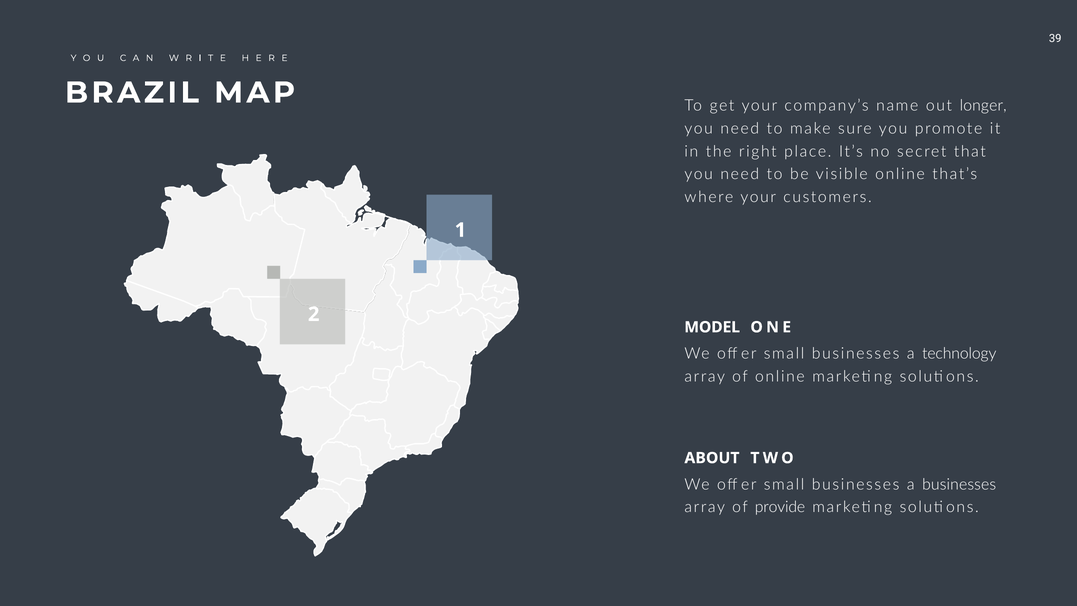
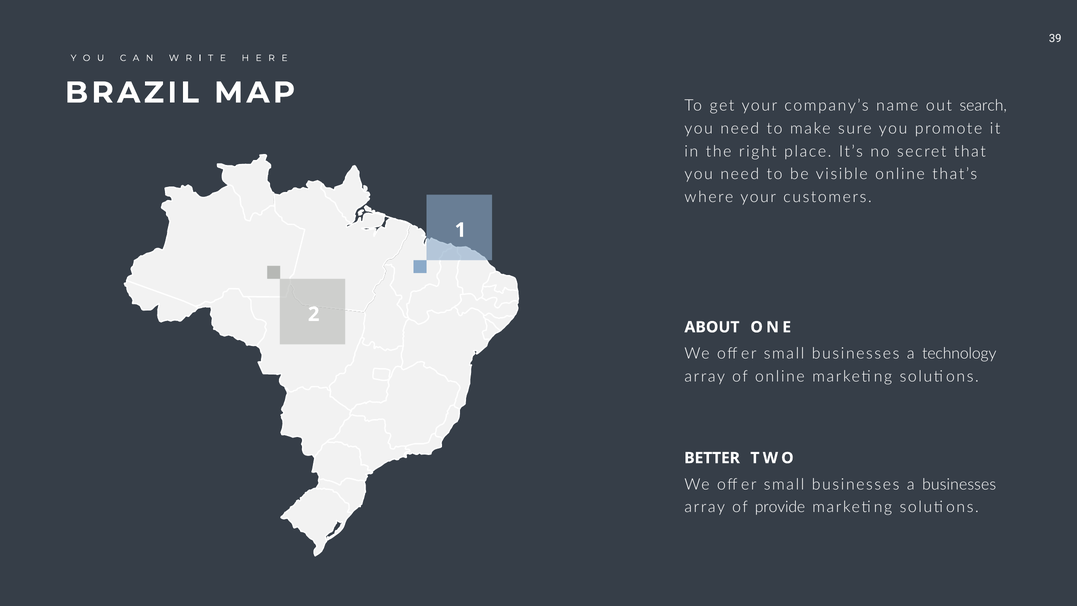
longer: longer -> search (983, 106)
MODEL: MODEL -> ABOUT (712, 327)
ABOUT: ABOUT -> BETTER (712, 458)
